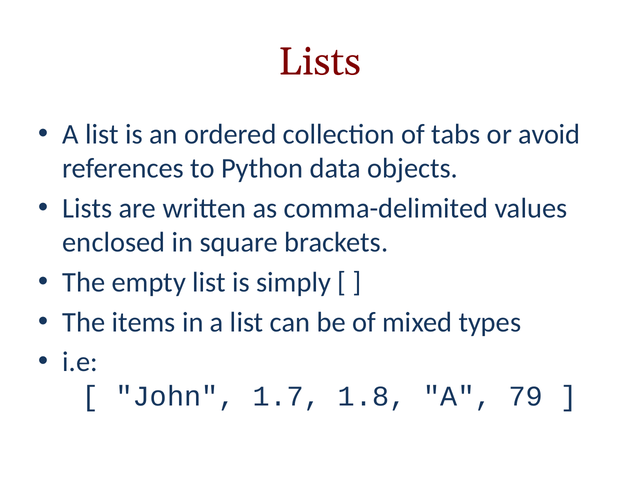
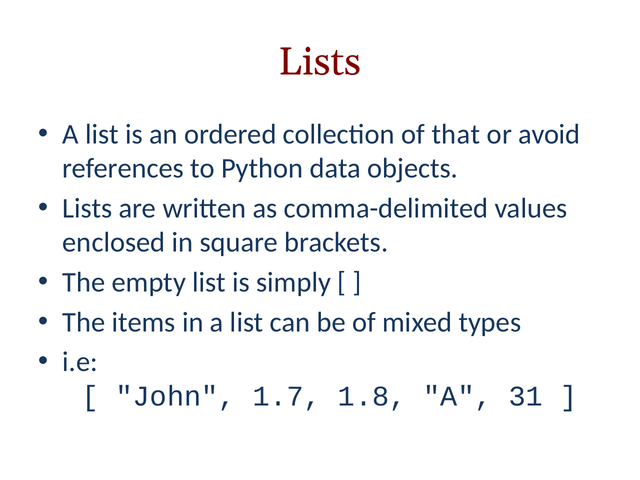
tabs: tabs -> that (456, 134)
79: 79 -> 31 (526, 396)
